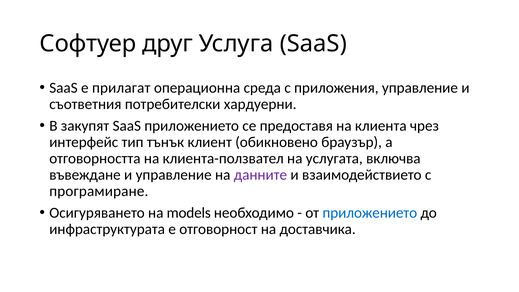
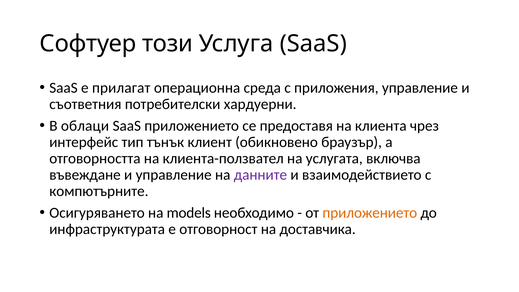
друг: друг -> този (168, 44)
закупят: закупят -> облаци (85, 126)
програмиране: програмиране -> компютърните (99, 191)
приложението colour: blue -> orange (370, 213)
